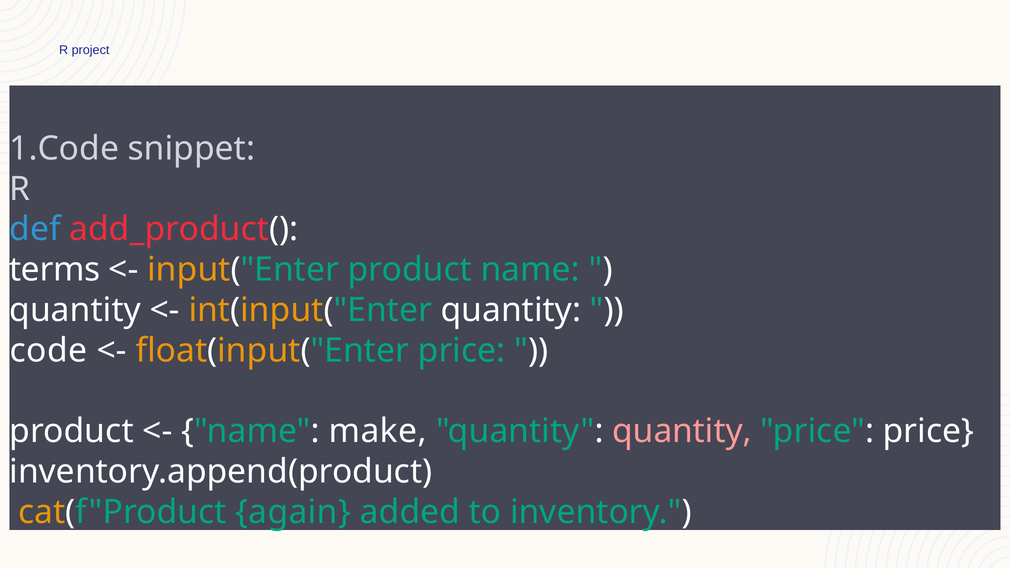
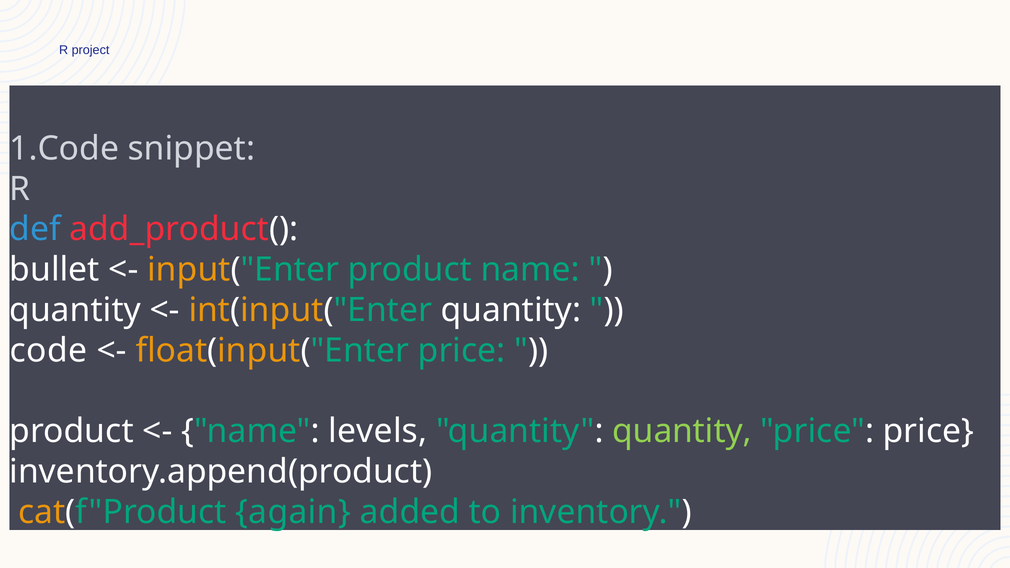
terms: terms -> bullet (55, 270)
make: make -> levels (378, 431)
quantity colour: pink -> light green (682, 431)
